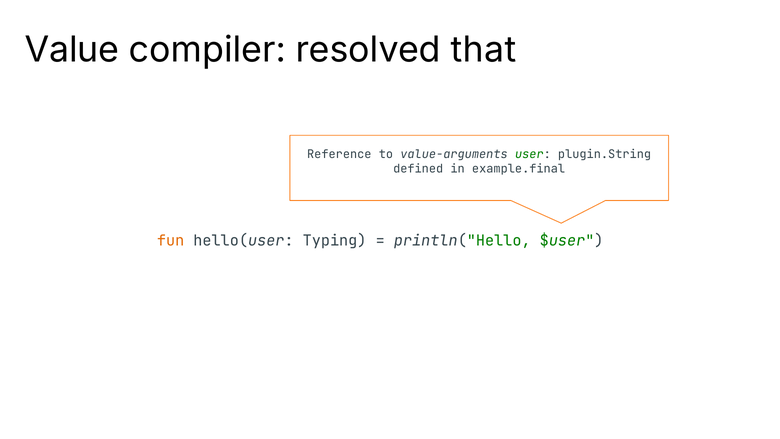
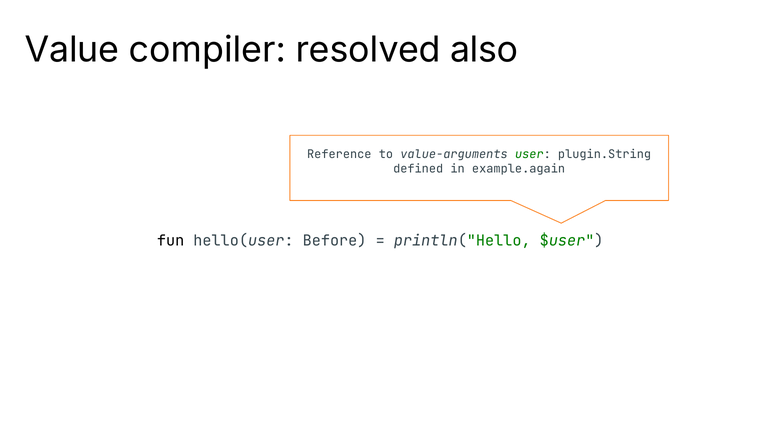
that: that -> also (484, 50)
example.final: example.final -> example.again (519, 169)
fun colour: orange -> black (171, 241)
Typing: Typing -> Before (335, 241)
